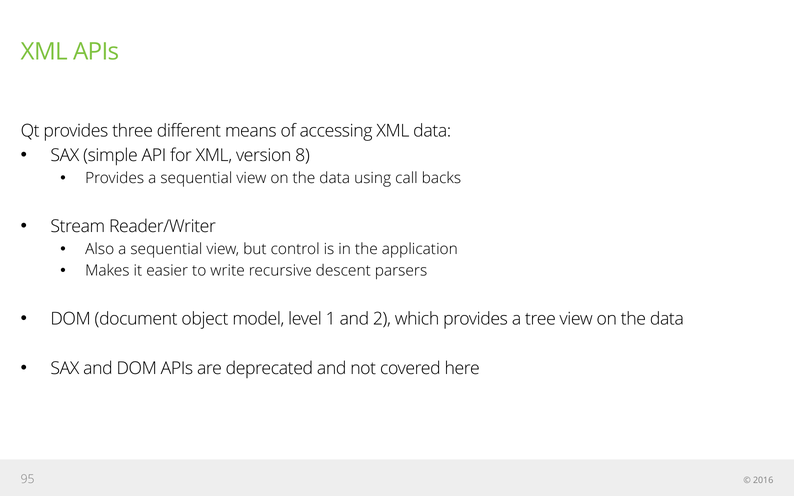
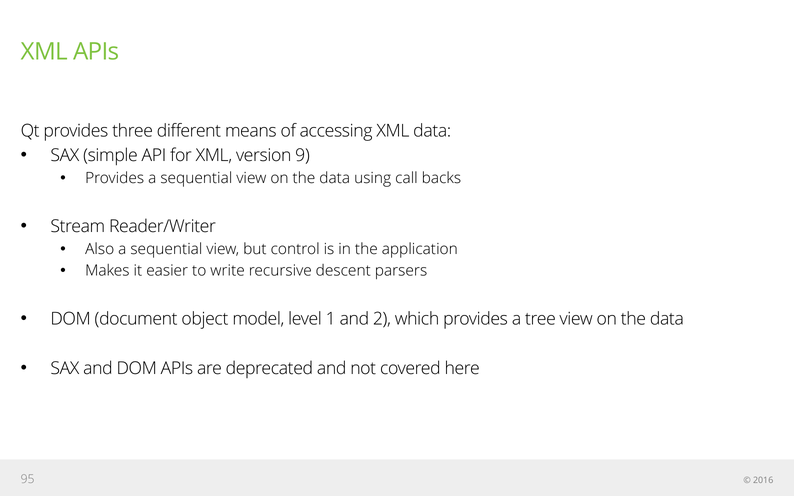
8: 8 -> 9 (303, 156)
